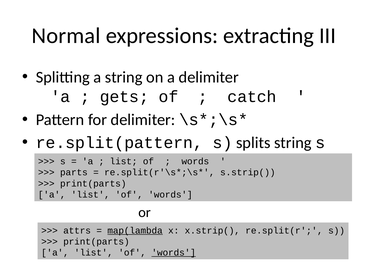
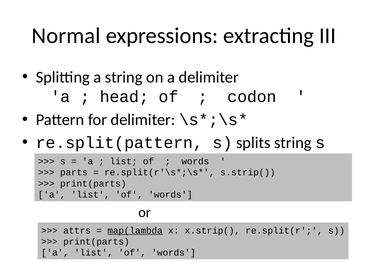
gets: gets -> head (124, 97)
catch: catch -> codon (252, 97)
words underline: present -> none (174, 253)
